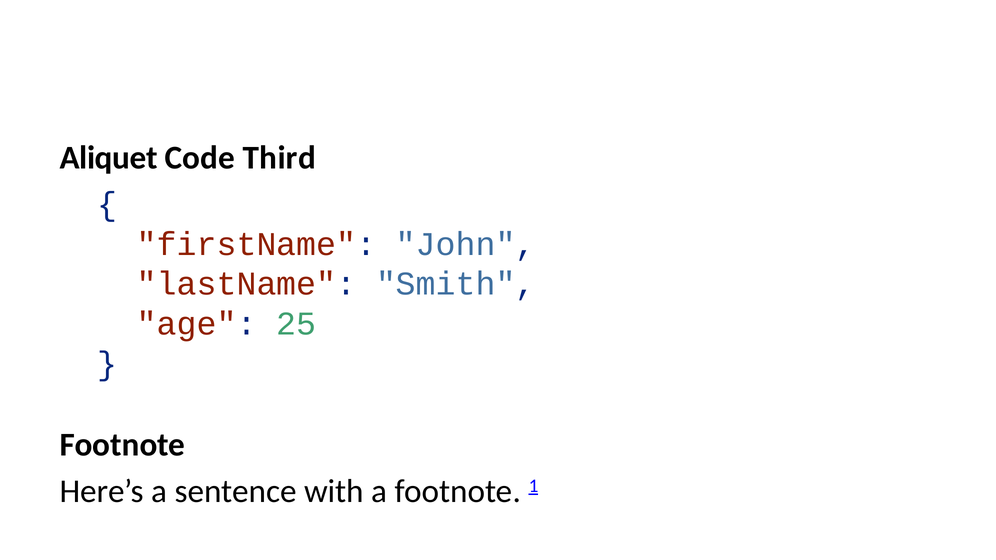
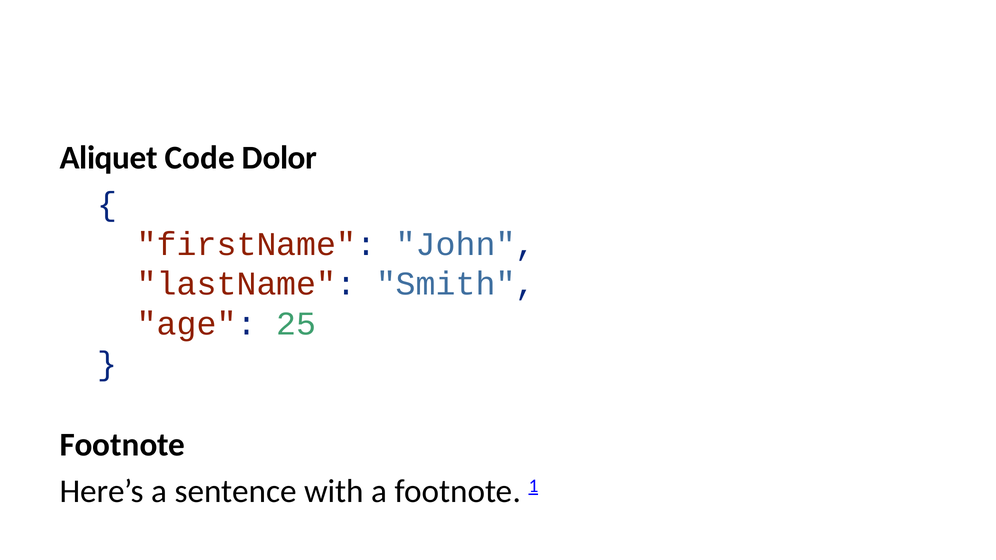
Code Third: Third -> Dolor (280, 158)
